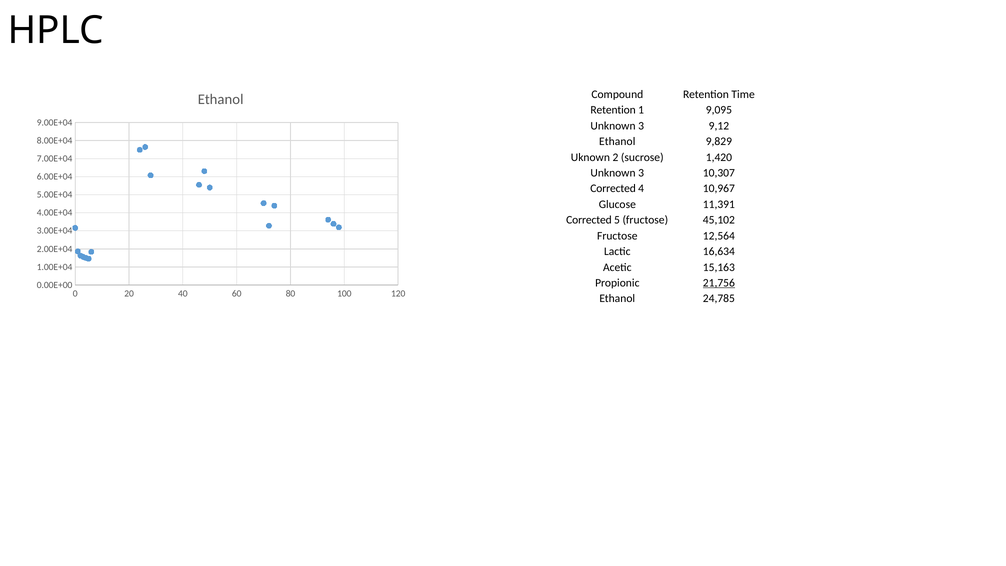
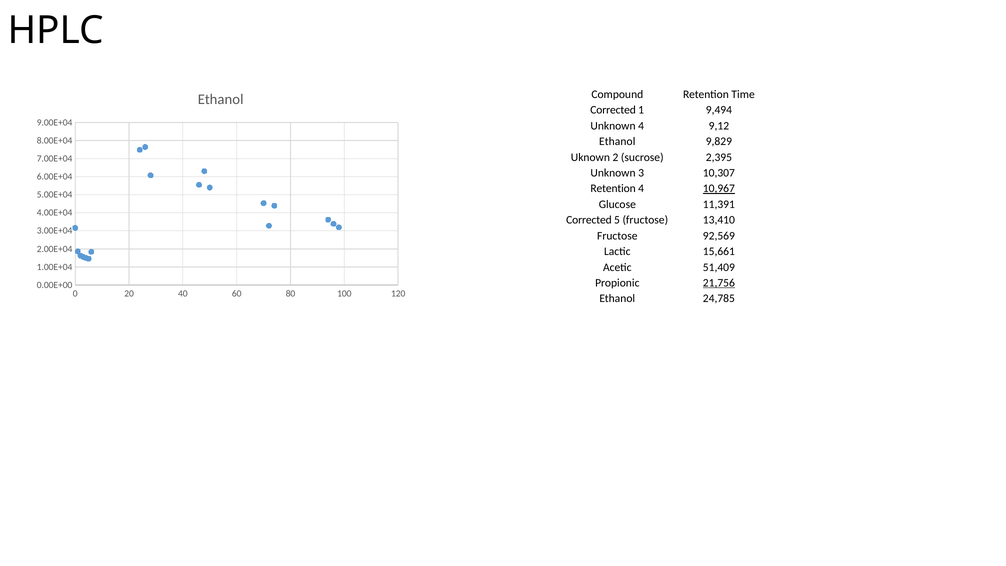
Retention: Retention -> Corrected (613, 110)
9,095: 9,095 -> 9,494 (719, 110)
3: 3 -> 4 (641, 126)
1,420: 1,420 -> 2,395 (719, 157)
Corrected: Corrected -> Retention (613, 189)
10,967 underline: none -> present (719, 189)
45,102: 45,102 -> 13,410 (719, 220)
12,564: 12,564 -> 92,569 (719, 236)
16,634: 16,634 -> 15,661 (719, 251)
15,163: 15,163 -> 51,409 (719, 267)
